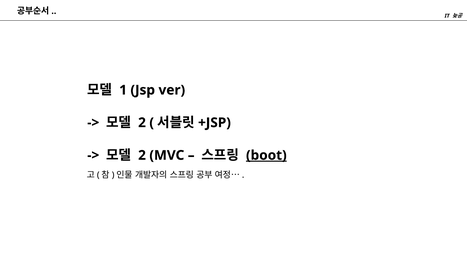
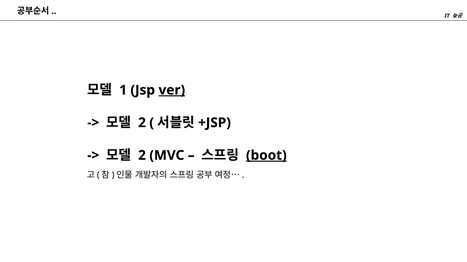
ver underline: none -> present (172, 90)
